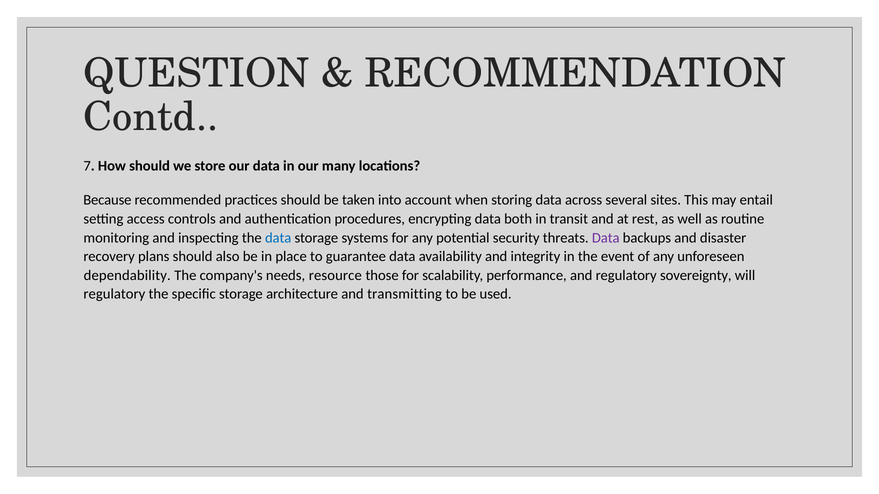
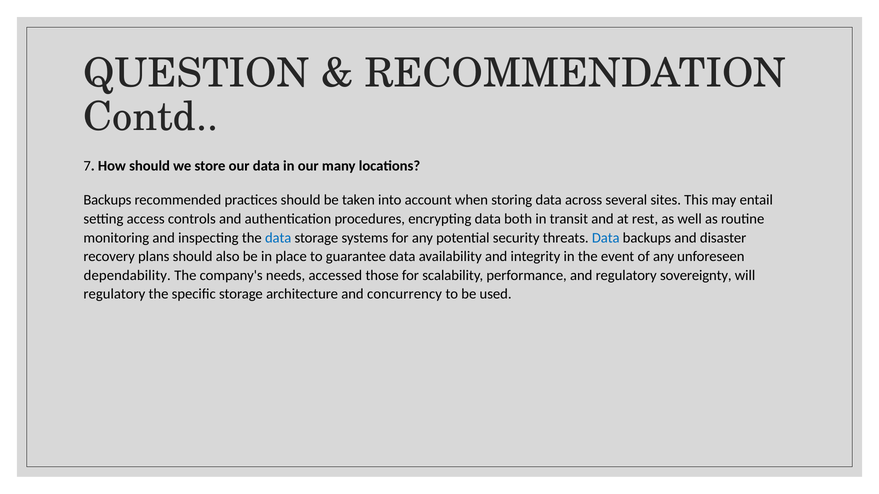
Because: Because -> Backups (107, 200)
Data colour: purple -> blue (606, 238)
resource: resource -> accessed (335, 275)
transmitting: transmitting -> concurrency (405, 294)
